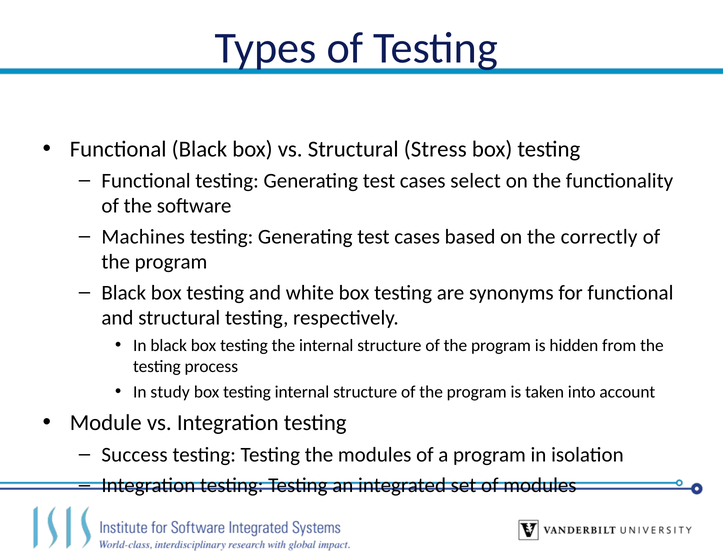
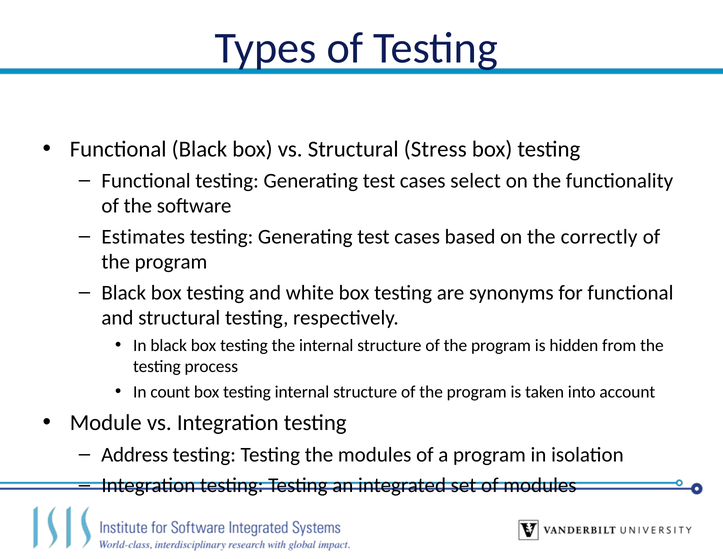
Machines: Machines -> Estimates (143, 237)
study: study -> count (170, 392)
Success: Success -> Address (135, 454)
